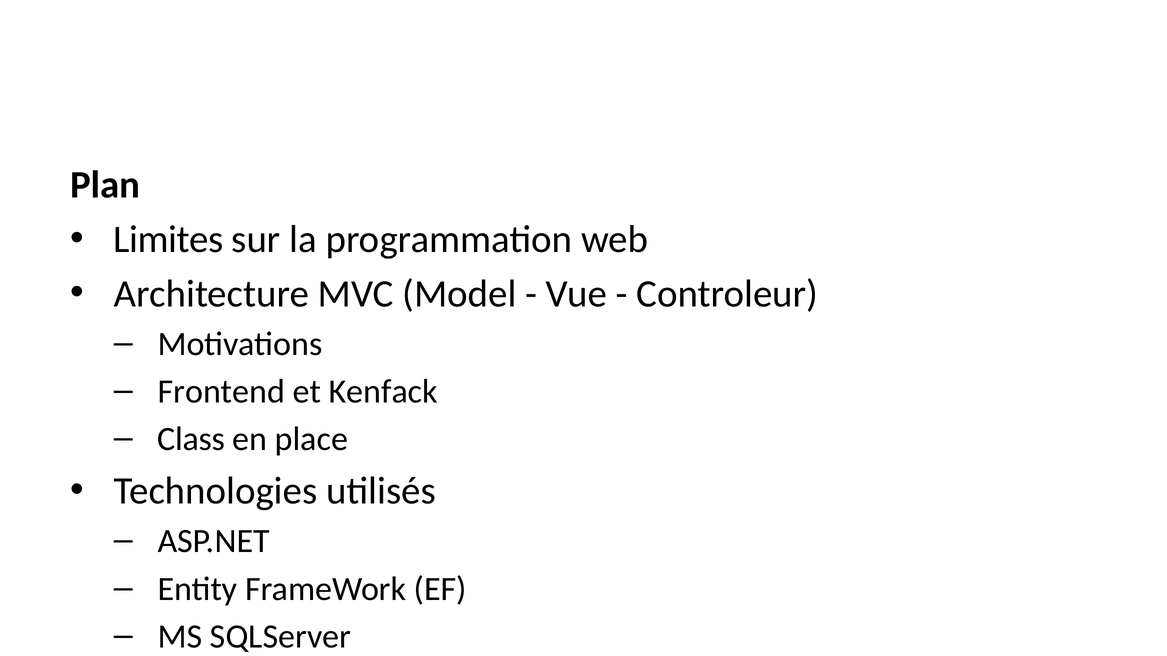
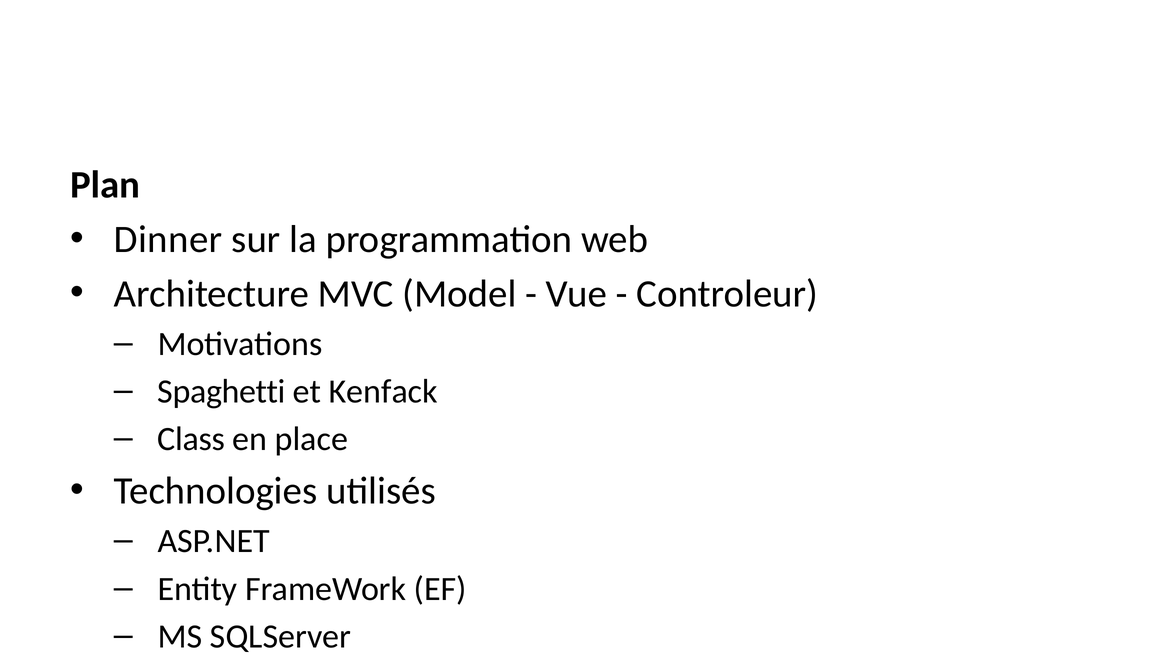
Limites: Limites -> Dinner (168, 240)
Frontend: Frontend -> Spaghetti (222, 392)
